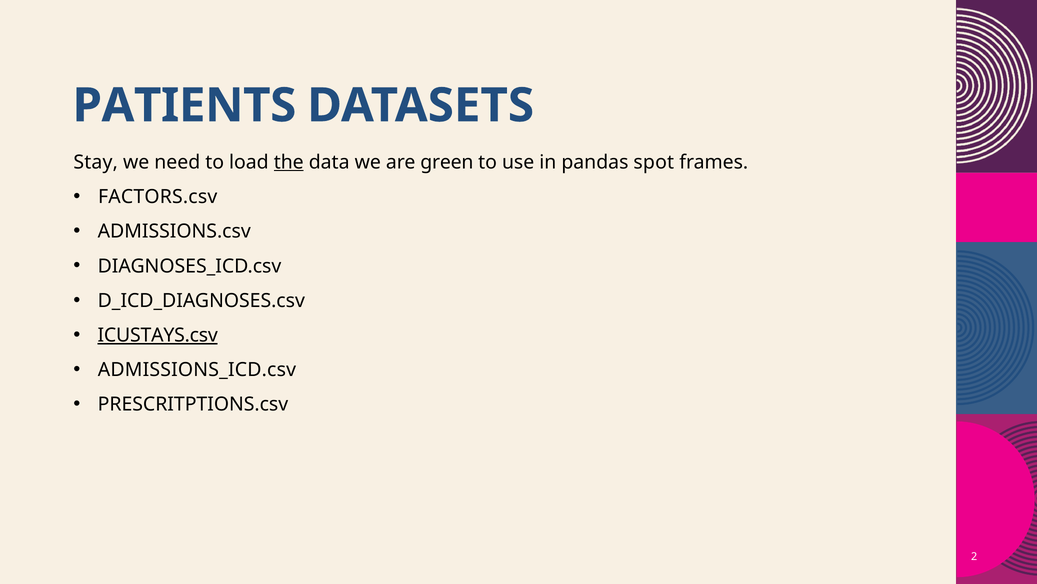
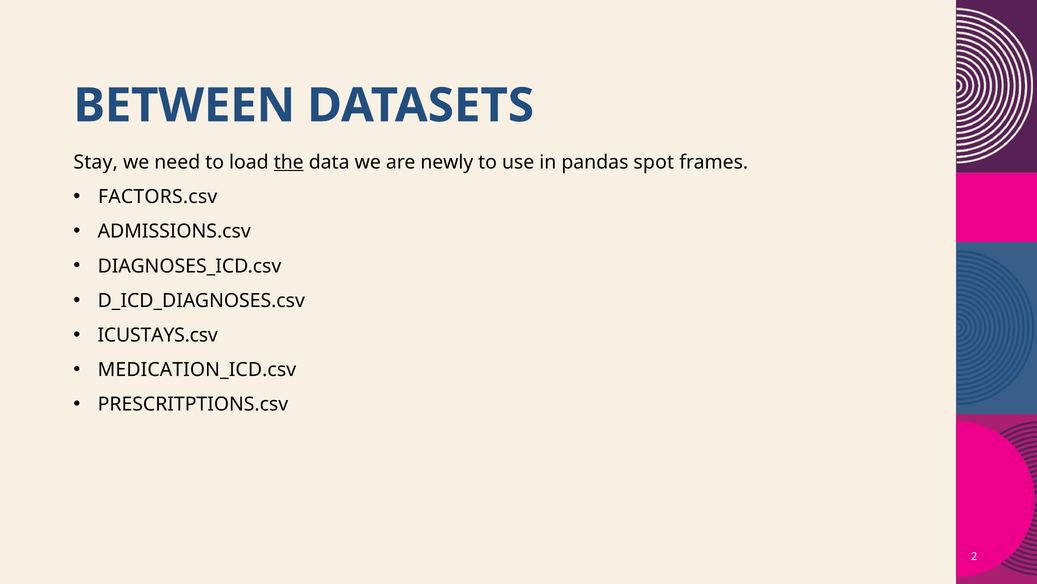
PATIENTS: PATIENTS -> BETWEEN (184, 105)
green: green -> newly (447, 162)
ICUSTAYS.csv underline: present -> none (158, 335)
ADMISSIONS_ICD.csv: ADMISSIONS_ICD.csv -> MEDICATION_ICD.csv (197, 369)
